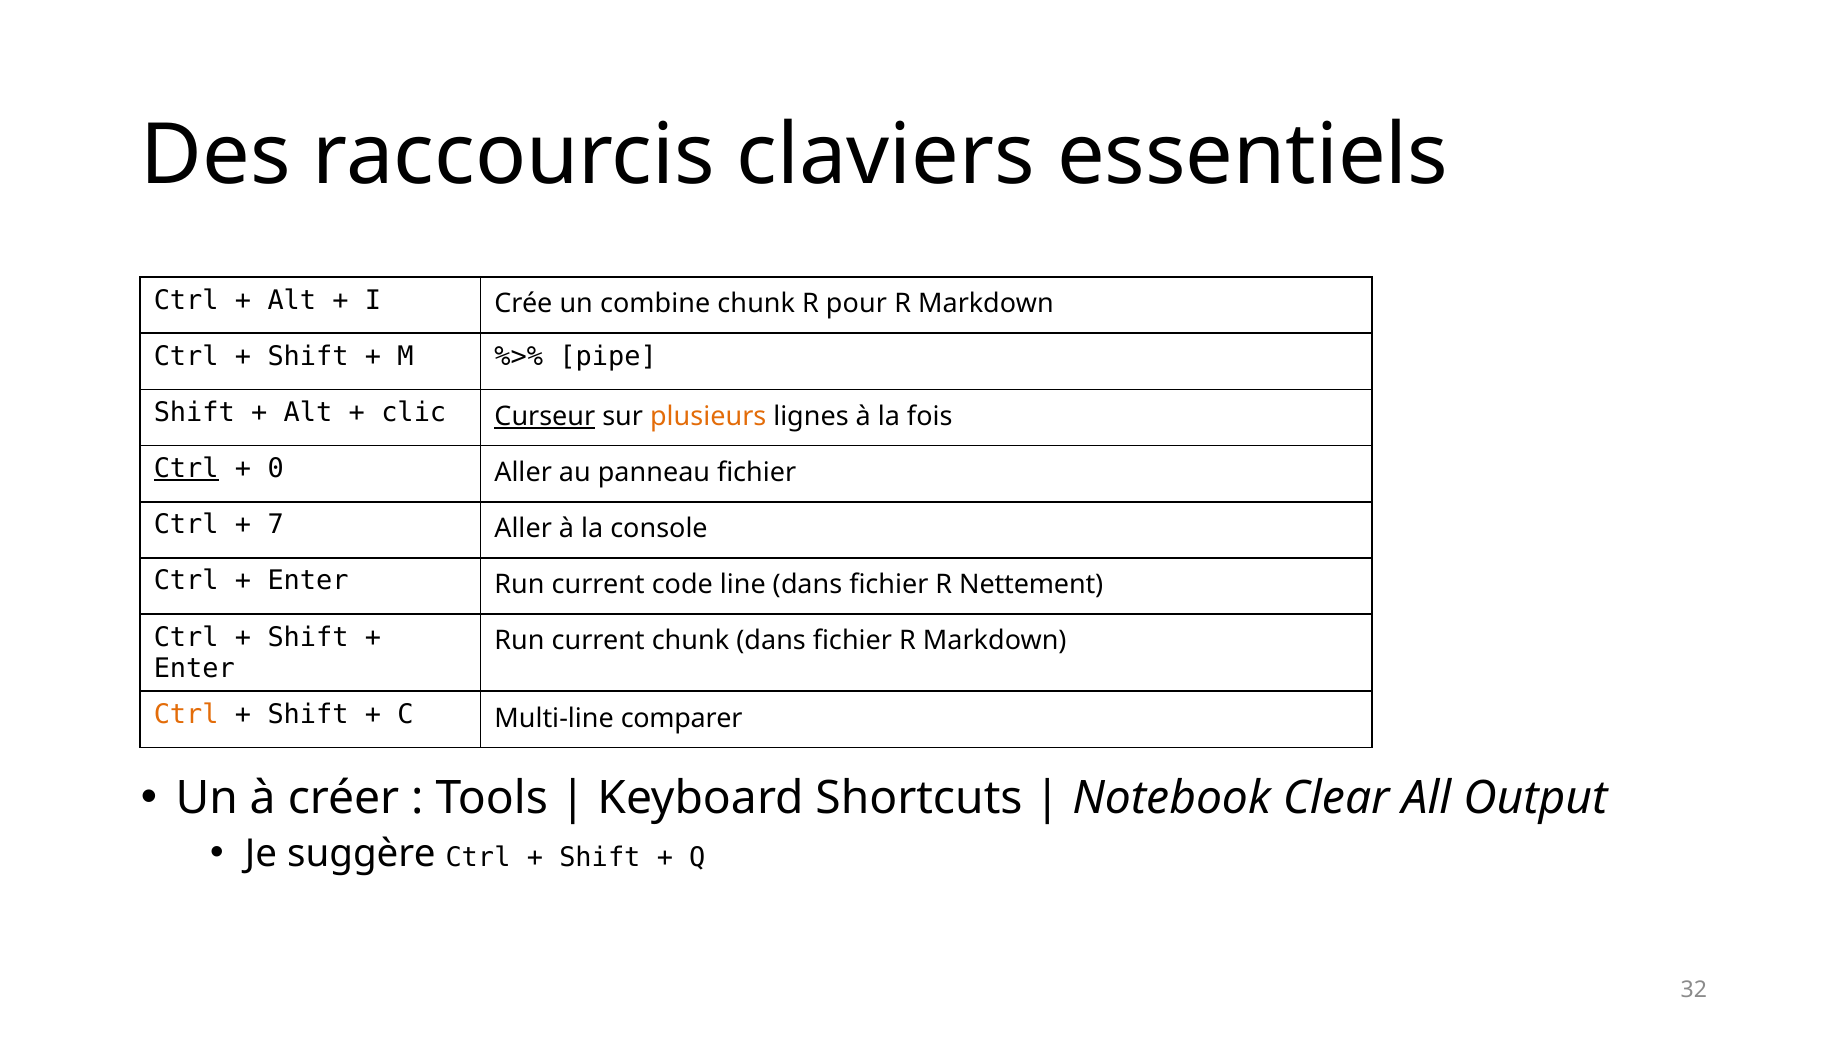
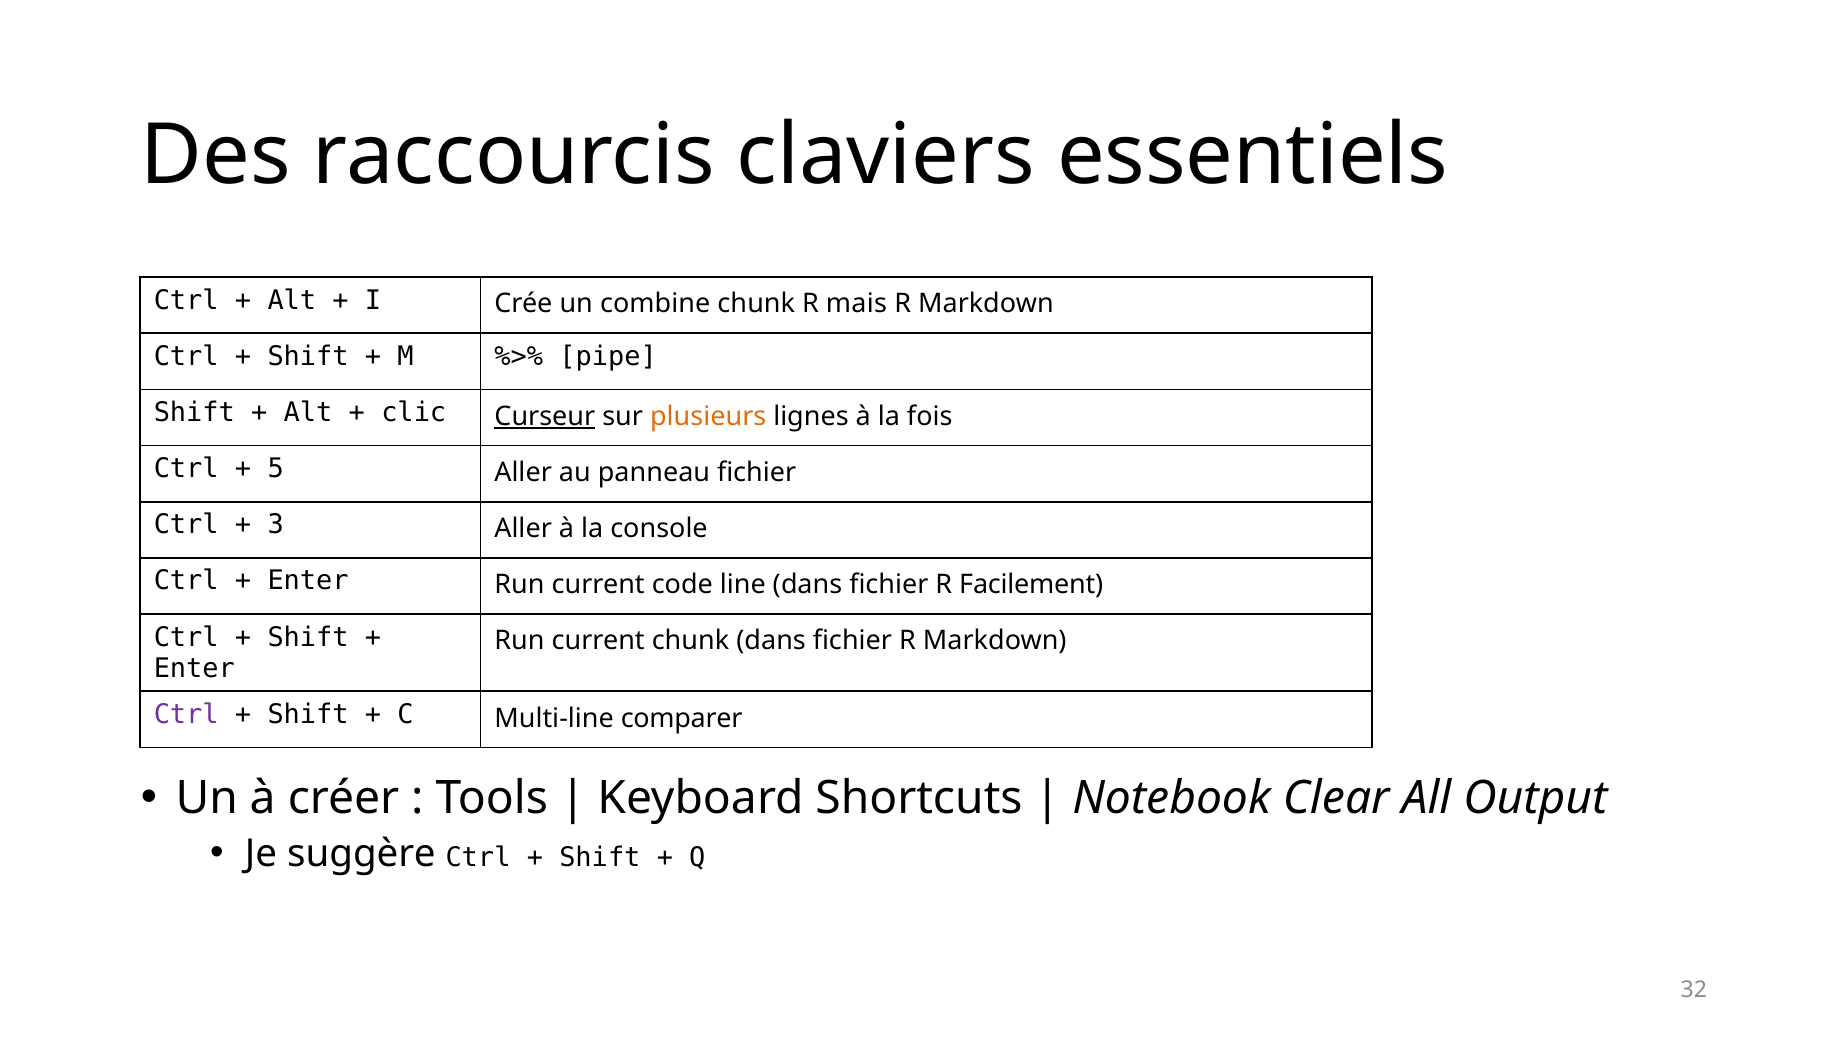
pour: pour -> mais (856, 304)
Ctrl underline: present -> none (186, 469)
0: 0 -> 5 (276, 469)
7: 7 -> 3 (276, 525)
Nettement: Nettement -> Facilement (1031, 585)
Ctrl colour: orange -> purple (186, 715)
